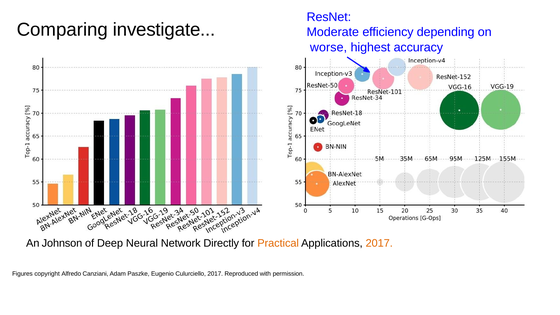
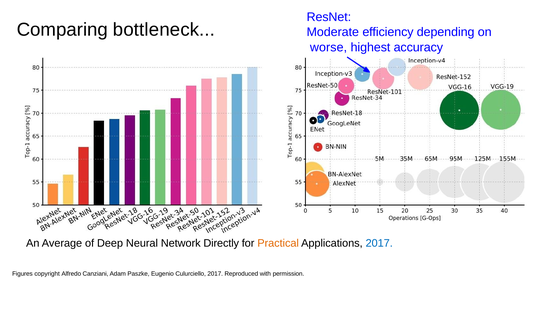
investigate: investigate -> bottleneck (164, 30)
An Johnson: Johnson -> Average (62, 243)
2017 colour: orange -> blue (379, 243)
